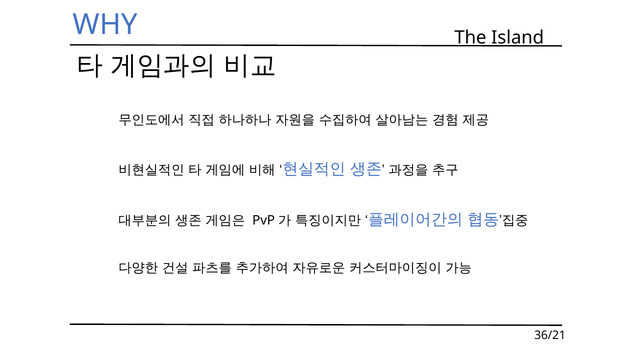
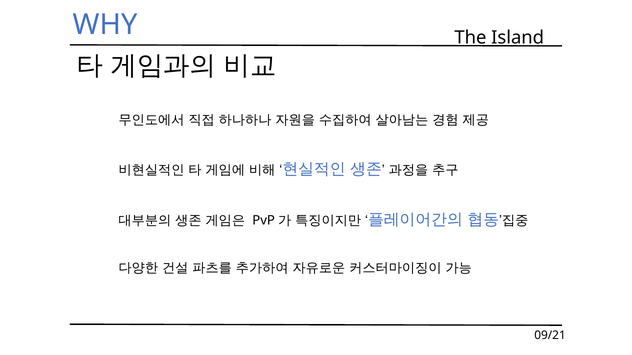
36/21: 36/21 -> 09/21 (550, 336)
